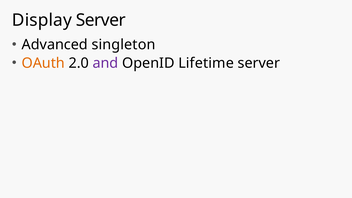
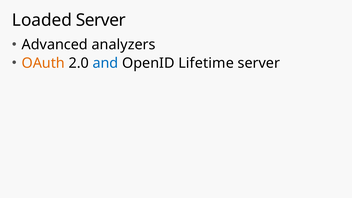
Display: Display -> Loaded (42, 20)
singleton: singleton -> analyzers (124, 45)
and colour: purple -> blue (105, 63)
